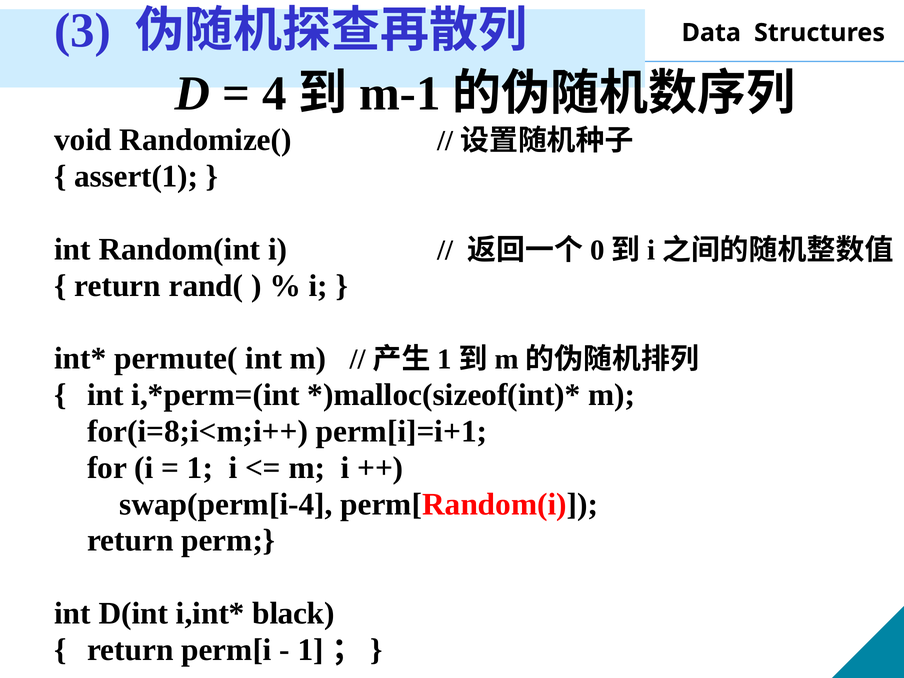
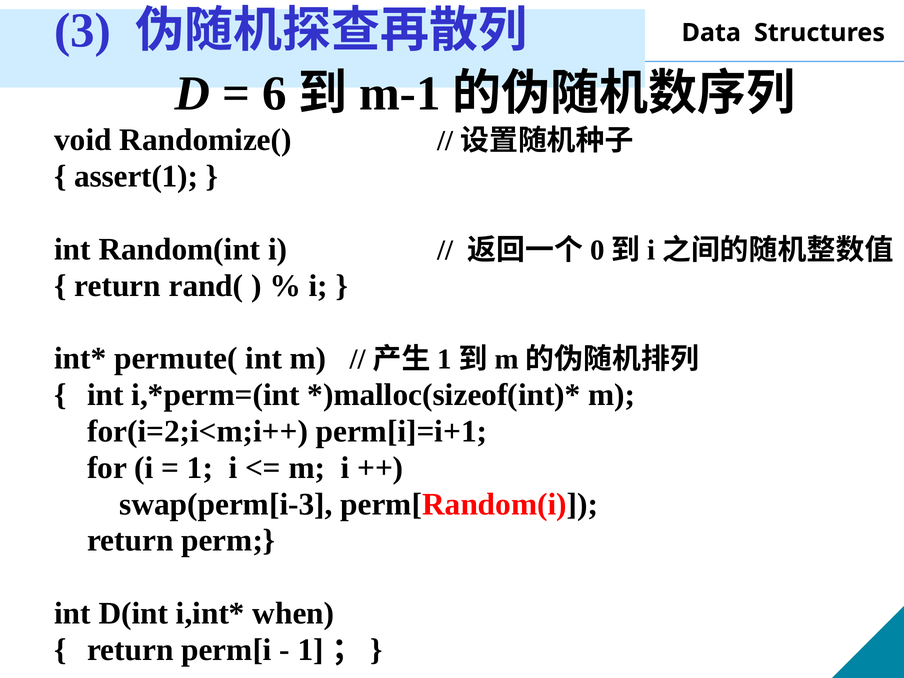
4: 4 -> 6 (274, 94)
for(i=8;i<m;i++: for(i=8;i<m;i++ -> for(i=2;i<m;i++ (198, 431)
swap(perm[i-4: swap(perm[i-4 -> swap(perm[i-3 (226, 504)
black: black -> when (293, 613)
